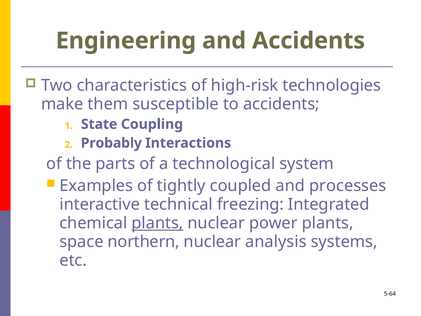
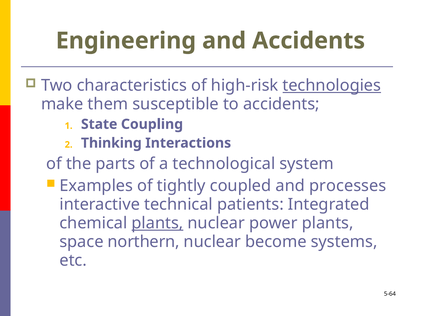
technologies underline: none -> present (332, 85)
Probably: Probably -> Thinking (111, 143)
freezing: freezing -> patients (250, 204)
analysis: analysis -> become (276, 242)
